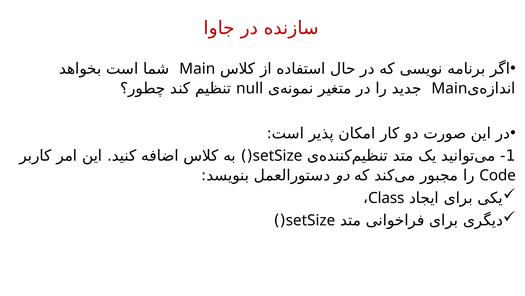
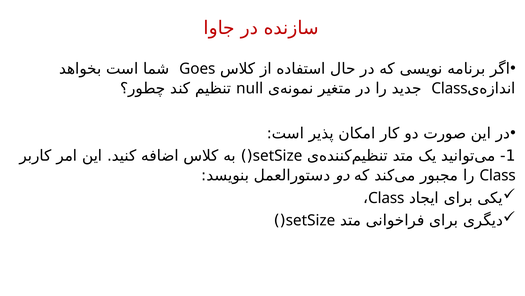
Main: Main -> Goes (197, 69)
Main: Main -> Class (449, 88)
Code: Code -> Class (498, 175)
